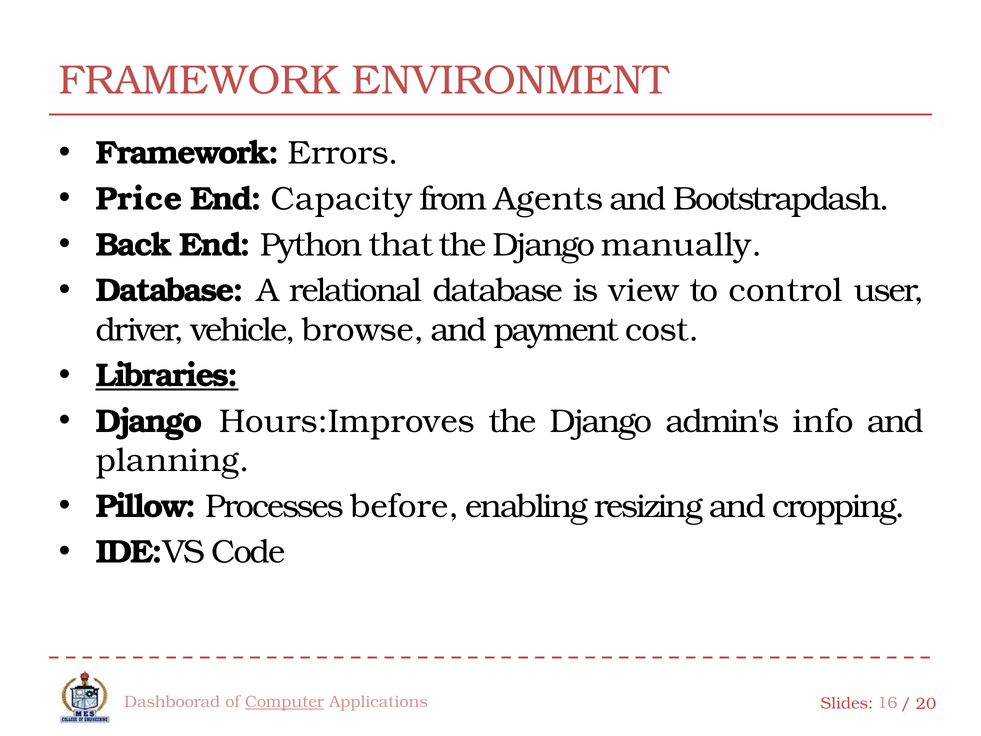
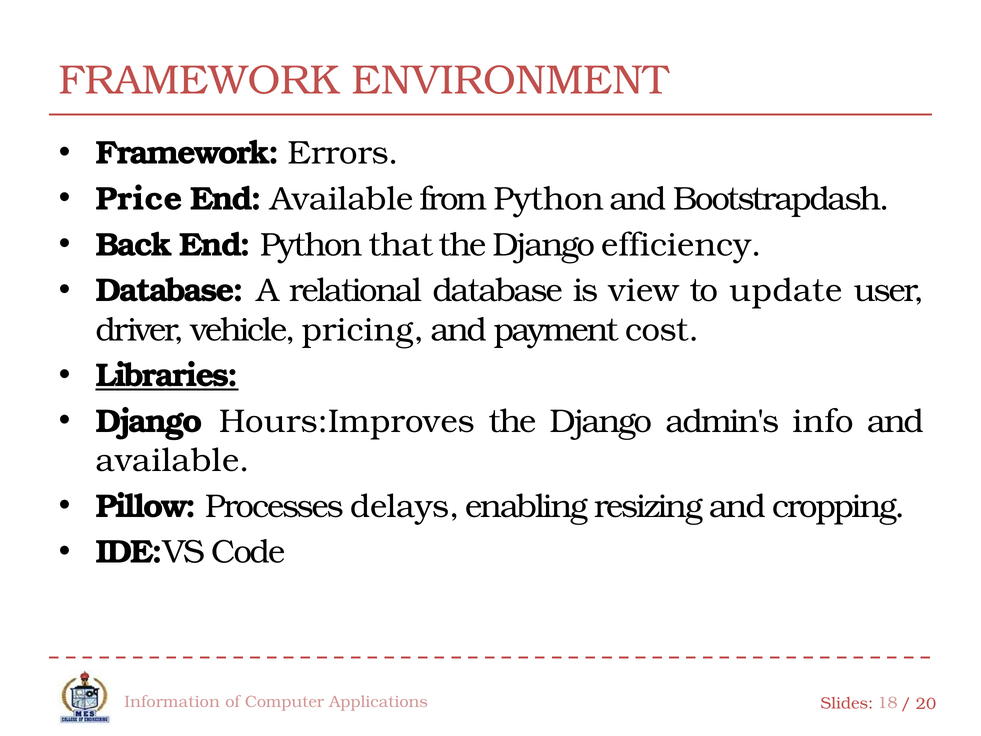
End Capacity: Capacity -> Available (342, 199)
from Agents: Agents -> Python (549, 199)
manually: manually -> efficiency (682, 245)
control: control -> update (786, 290)
browse: browse -> pricing (363, 330)
planning: planning -> available (173, 460)
before: before -> delays (405, 506)
Dashboorad: Dashboorad -> Information (172, 702)
Computer underline: present -> none (284, 702)
16: 16 -> 18 (887, 703)
